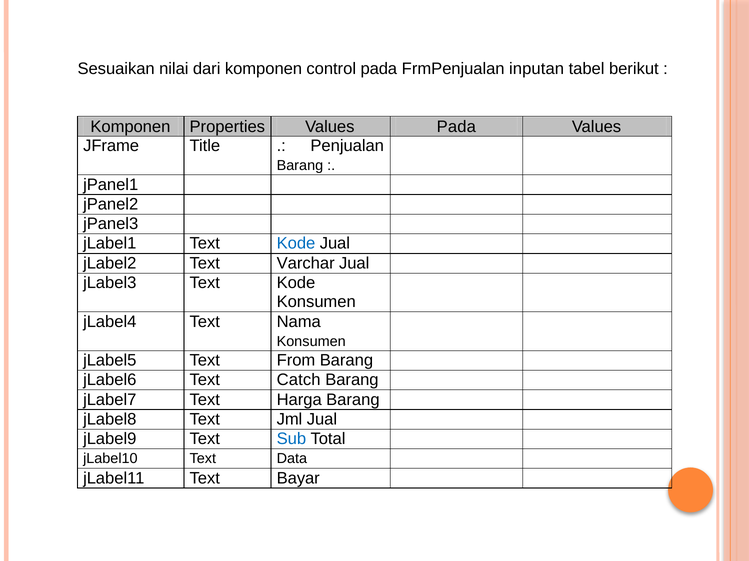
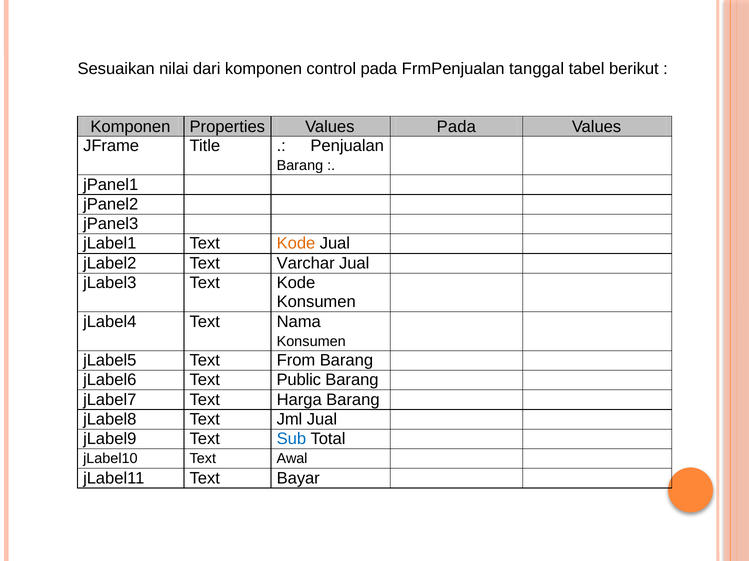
inputan: inputan -> tanggal (537, 69)
Kode colour: blue -> orange (296, 243)
Catch: Catch -> Public (299, 380)
Data: Data -> Awal (292, 458)
